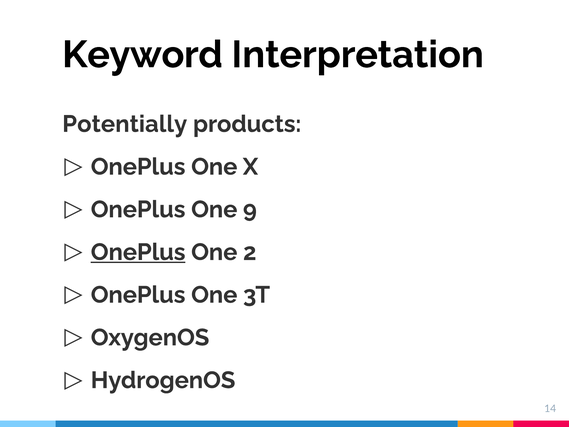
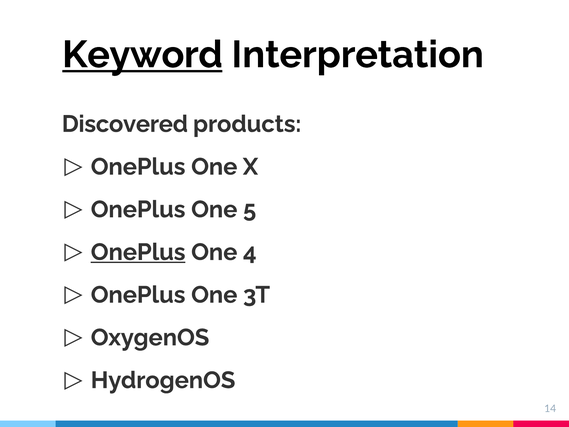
Keyword underline: none -> present (142, 55)
Potentially: Potentially -> Discovered (125, 124)
9: 9 -> 5 (250, 209)
2: 2 -> 4 (250, 252)
